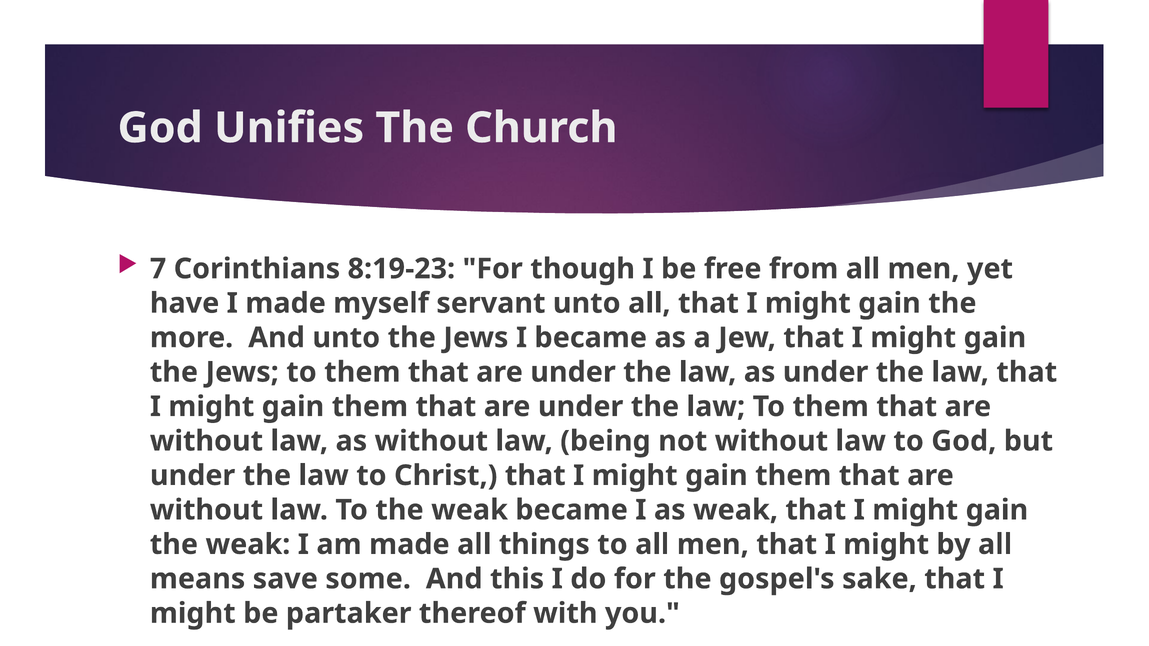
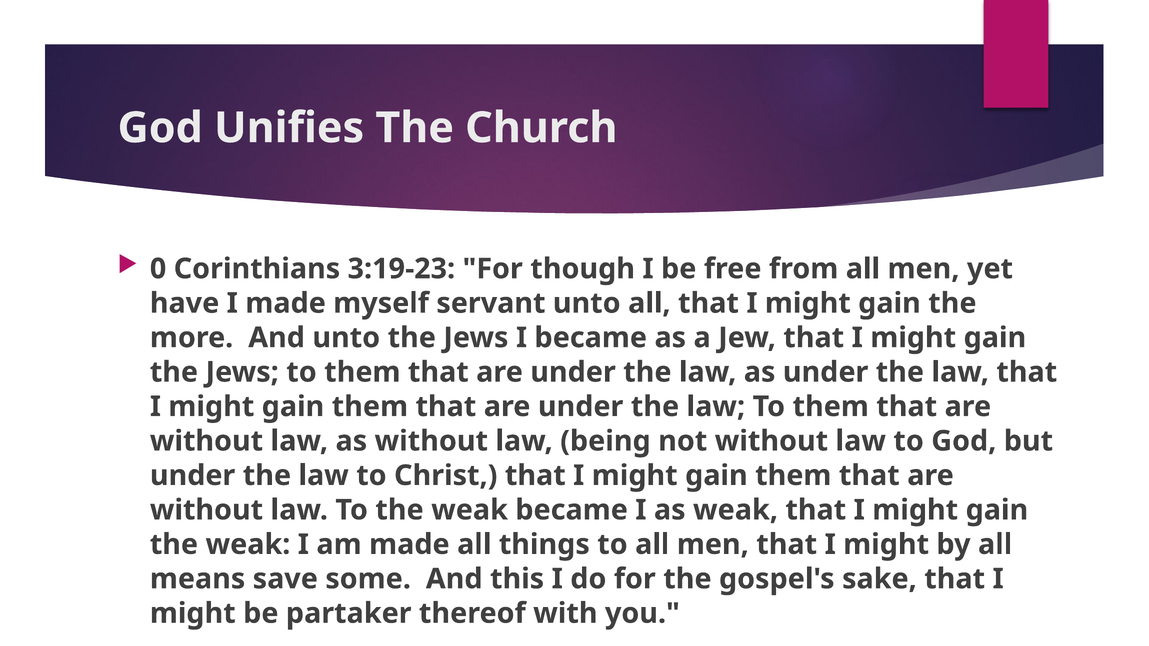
7: 7 -> 0 (158, 269)
8:19-23: 8:19-23 -> 3:19-23 (401, 269)
